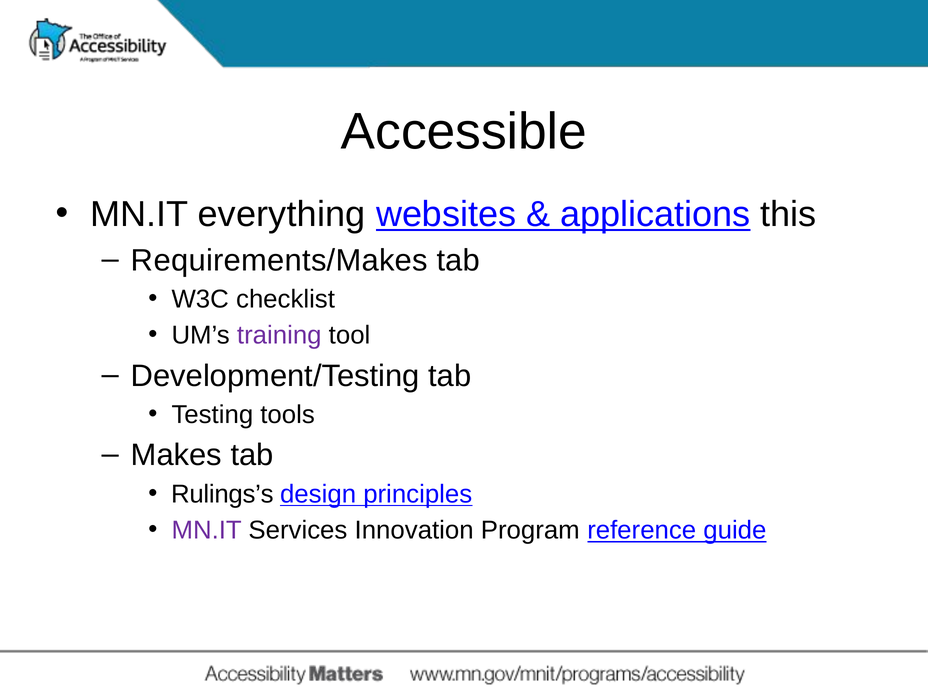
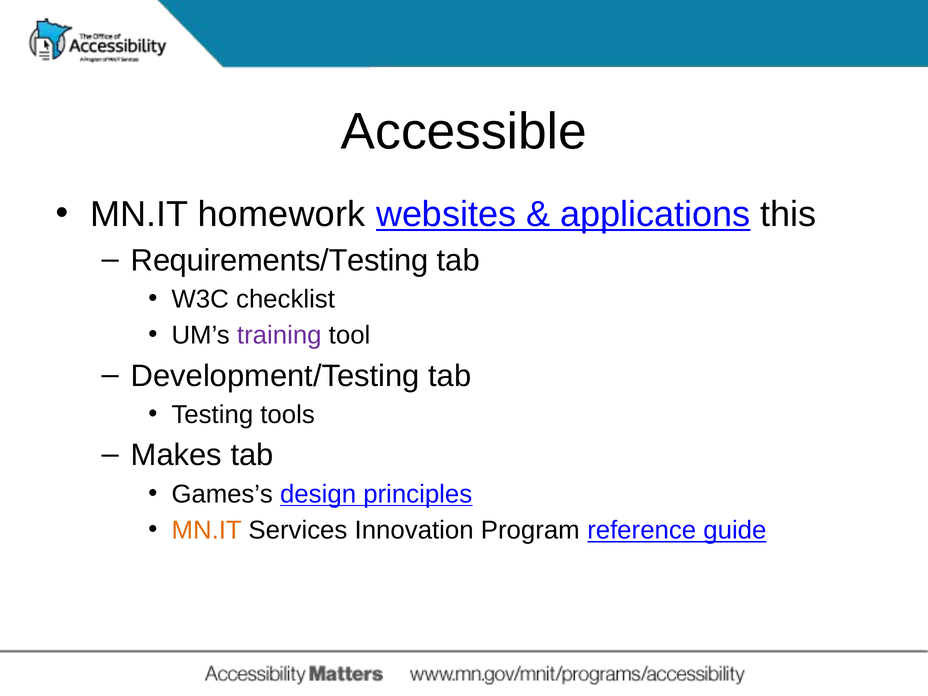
everything: everything -> homework (282, 214)
Requirements/Makes: Requirements/Makes -> Requirements/Testing (280, 260)
Rulings’s: Rulings’s -> Games’s (222, 494)
MN.IT colour: purple -> orange (207, 530)
